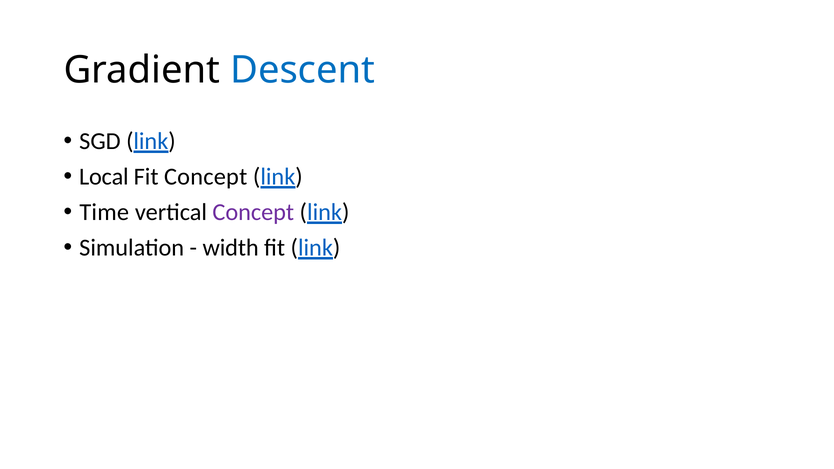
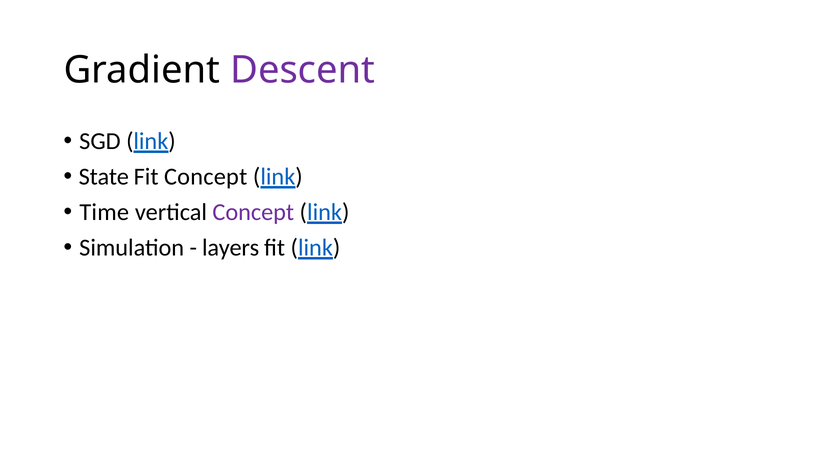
Descent colour: blue -> purple (303, 70)
Local: Local -> State (104, 177)
width: width -> layers (231, 248)
